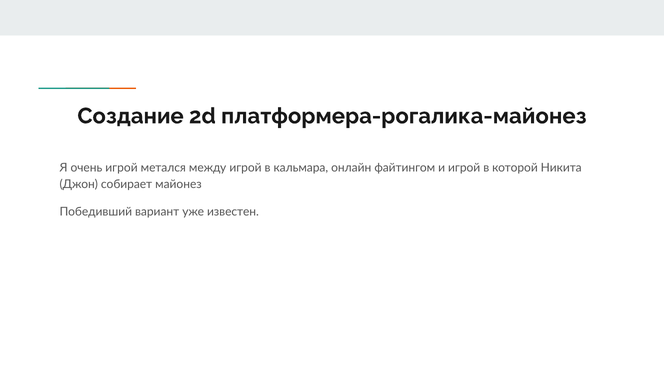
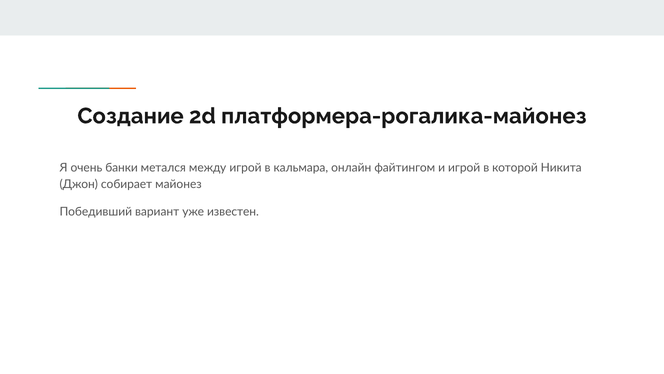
очень игрой: игрой -> банки (122, 168)
